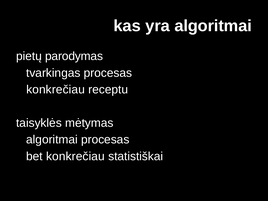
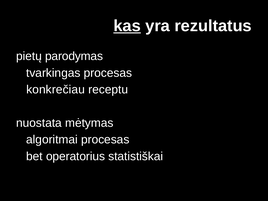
kas underline: none -> present (127, 26)
yra algoritmai: algoritmai -> rezultatus (213, 26)
taisyklės: taisyklės -> nuostata (39, 123)
bet konkrečiau: konkrečiau -> operatorius (76, 156)
